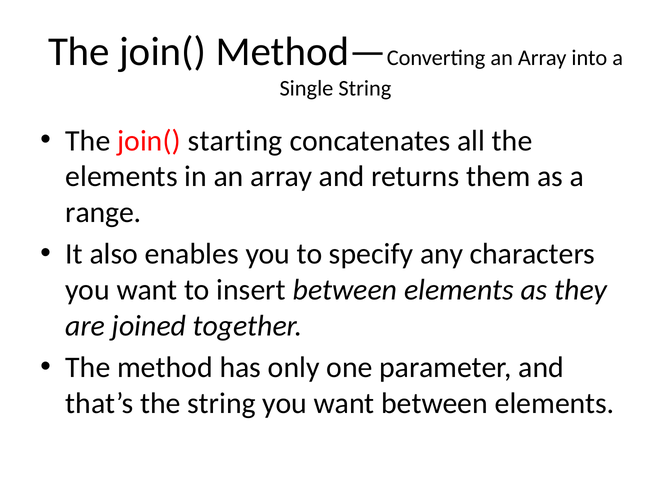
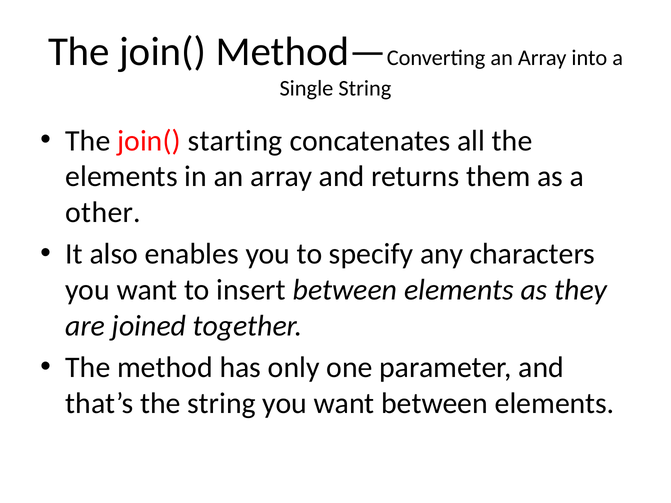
range: range -> other (103, 212)
